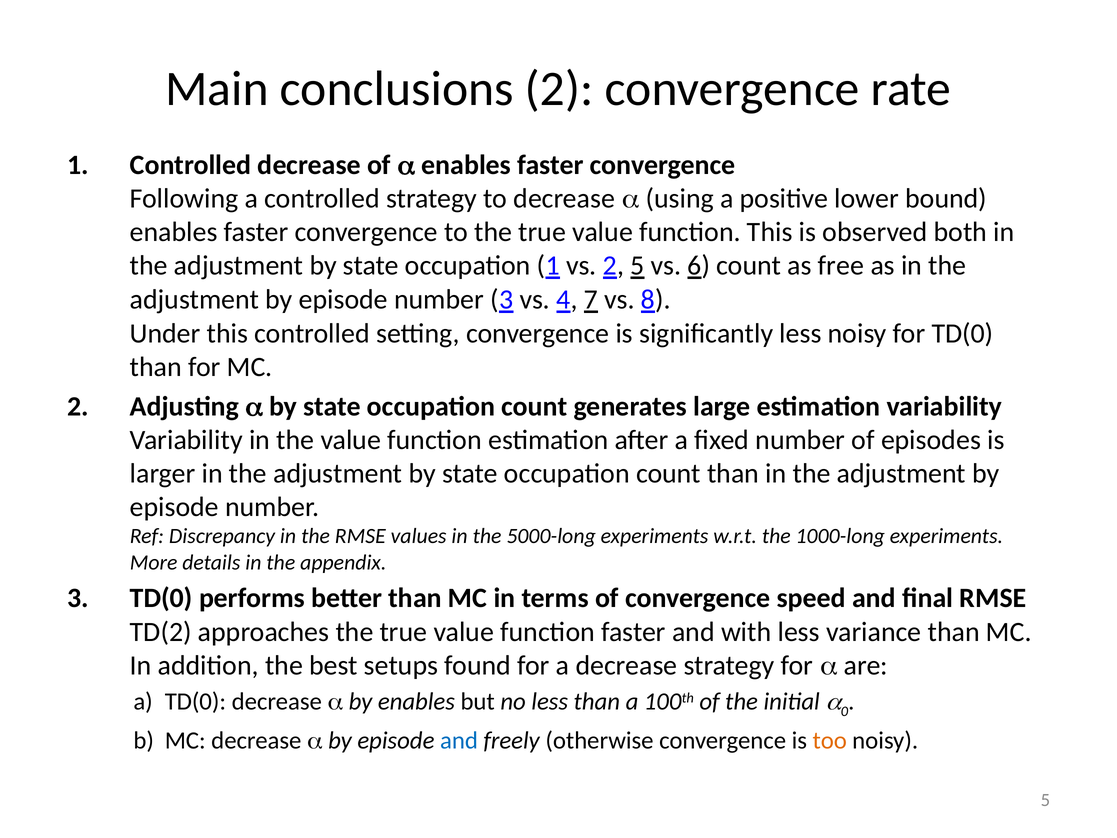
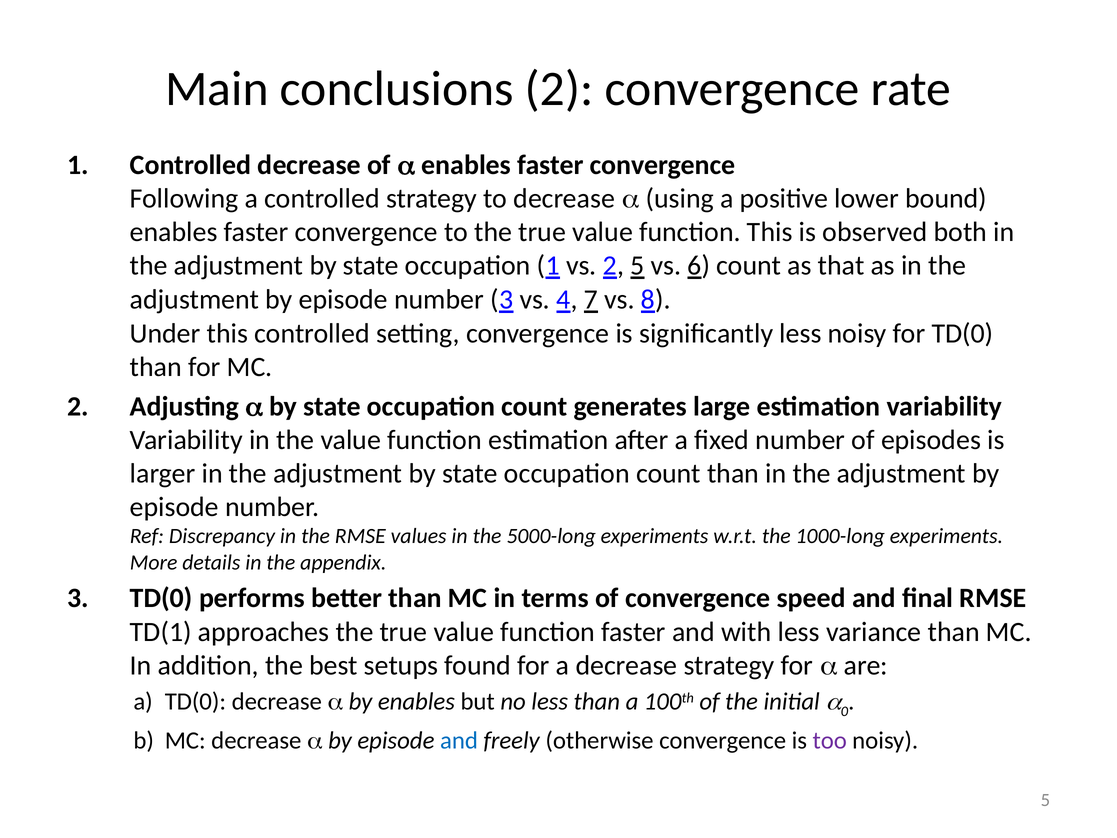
free: free -> that (841, 265)
TD(2: TD(2 -> TD(1 (161, 632)
too colour: orange -> purple (830, 740)
